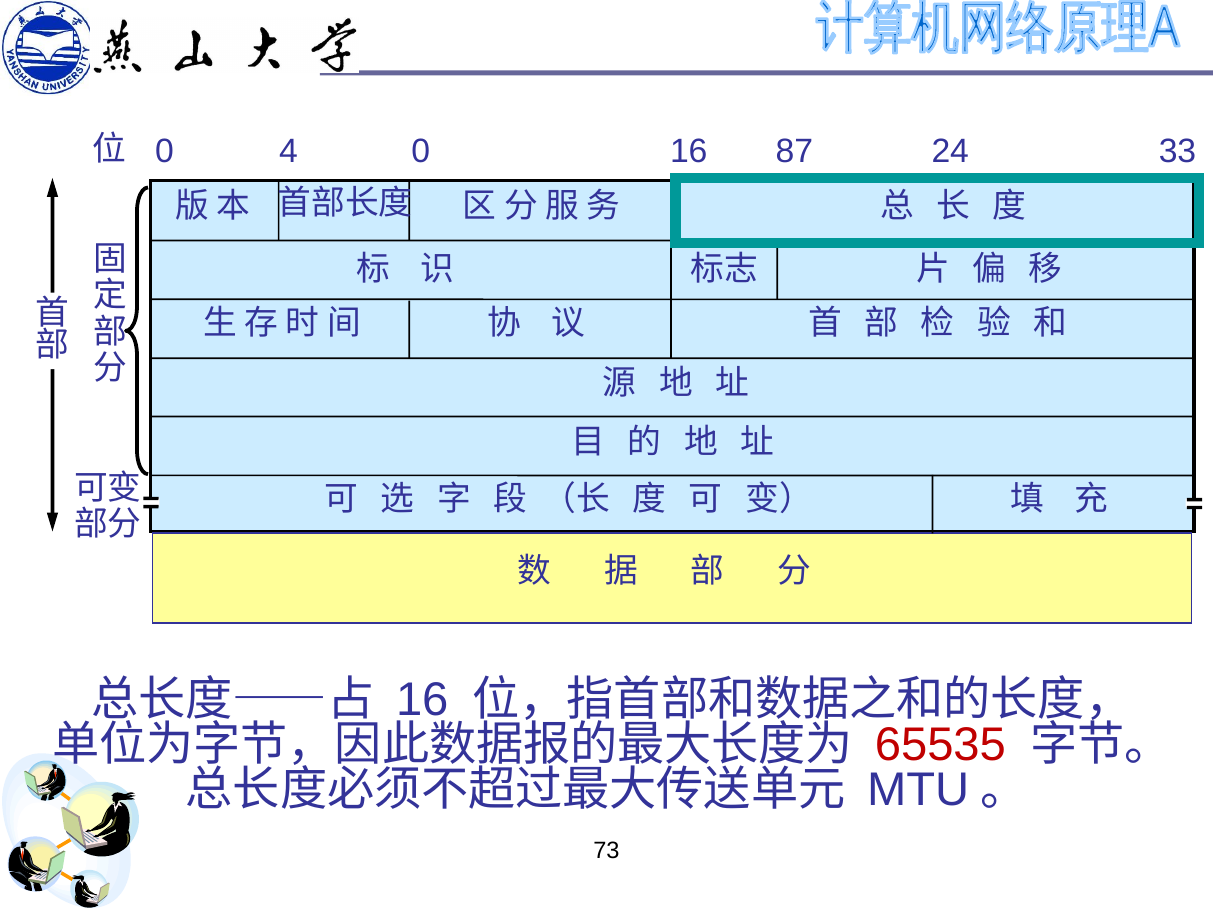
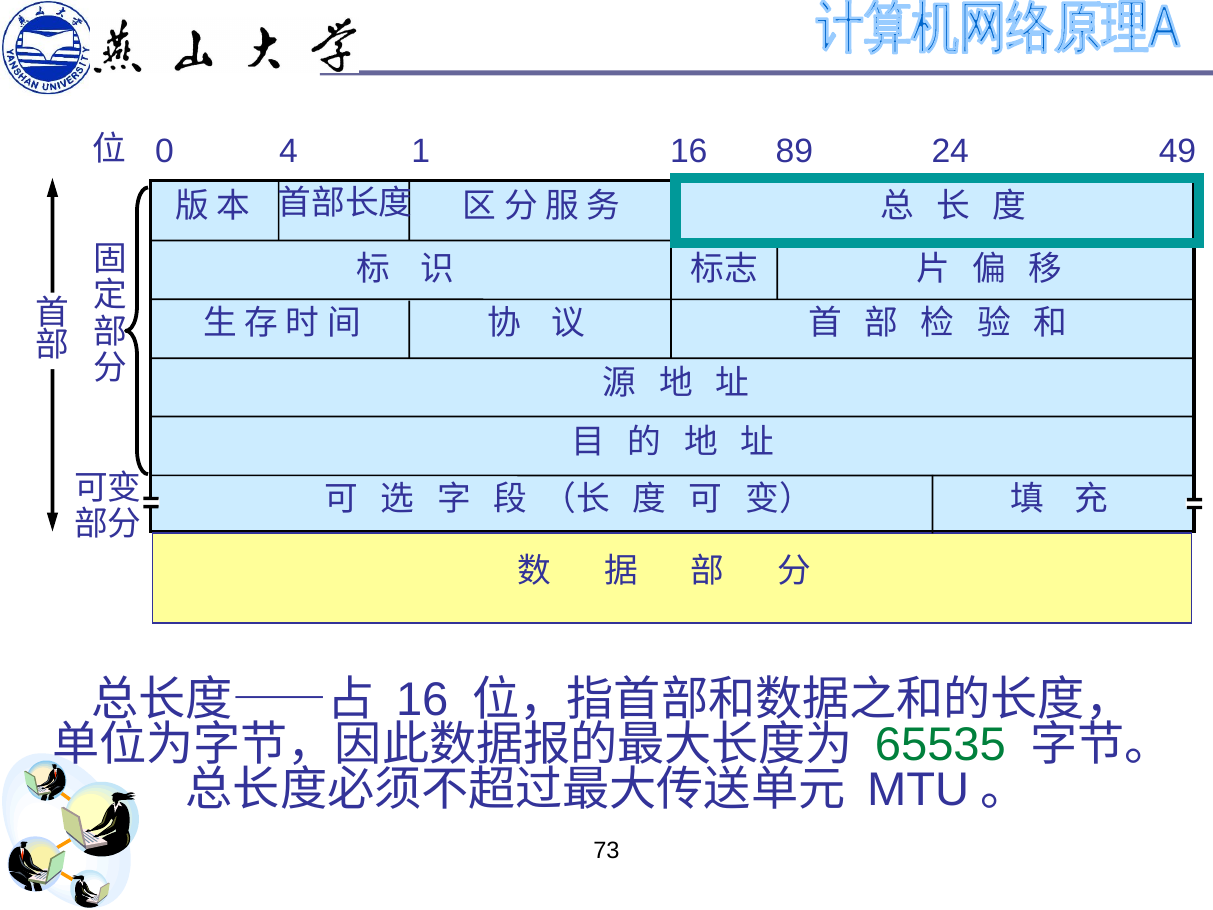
4 0: 0 -> 1 (421, 151)
87: 87 -> 89 (794, 151)
33: 33 -> 49 (1178, 151)
65535 colour: red -> green (940, 745)
